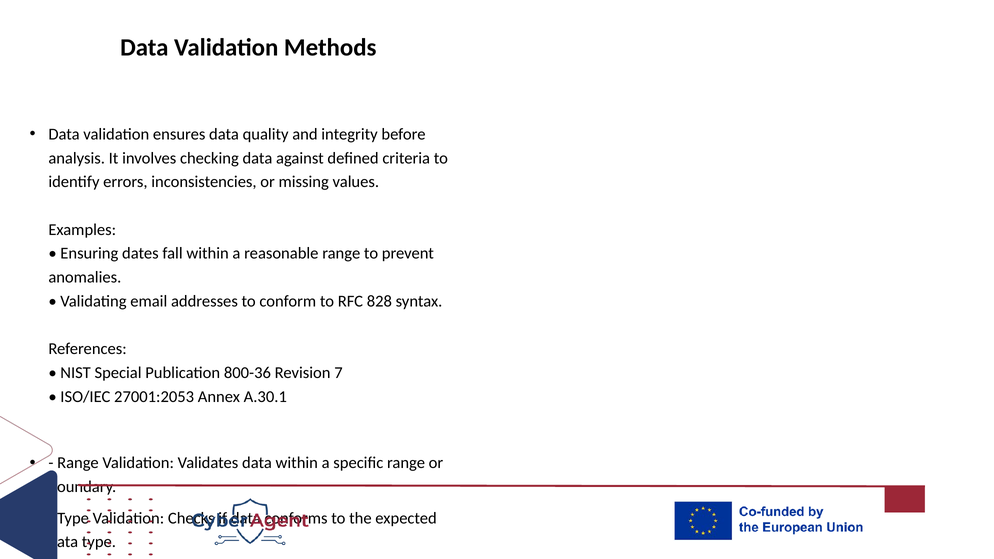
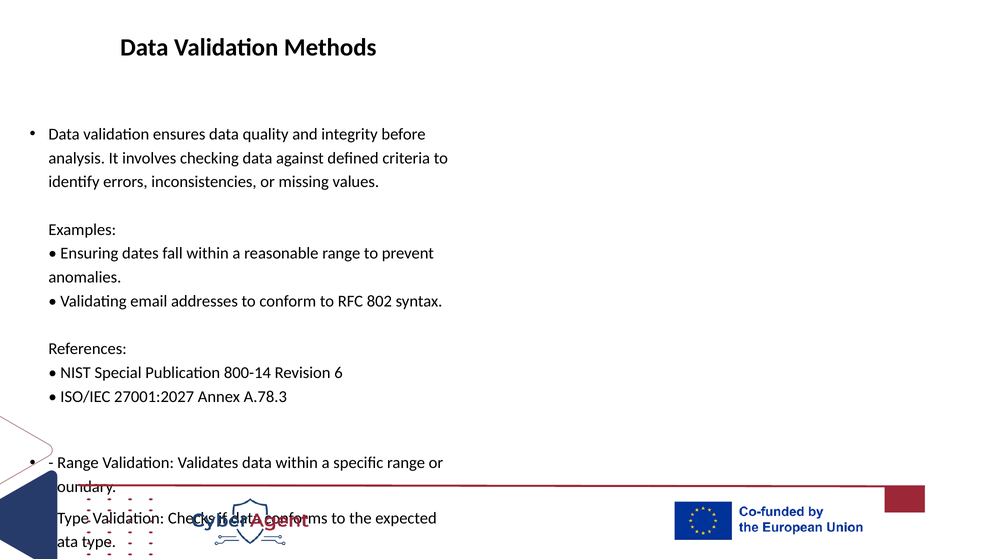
828: 828 -> 802 (379, 301)
800-36: 800-36 -> 800-14 (247, 373)
7: 7 -> 6 (338, 373)
27001:2053: 27001:2053 -> 27001:2027 (154, 397)
A.30.1: A.30.1 -> A.78.3 (265, 397)
